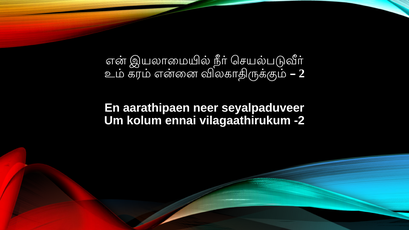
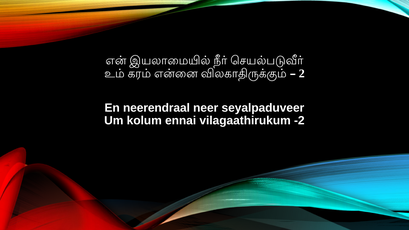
aarathipaen: aarathipaen -> neerendraal (156, 108)
